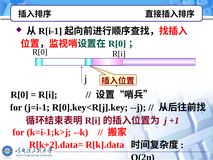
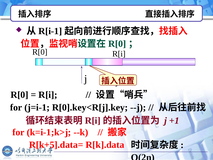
R[k+2].data=: R[k+2].data= -> R[k+5].data= (56, 145)
